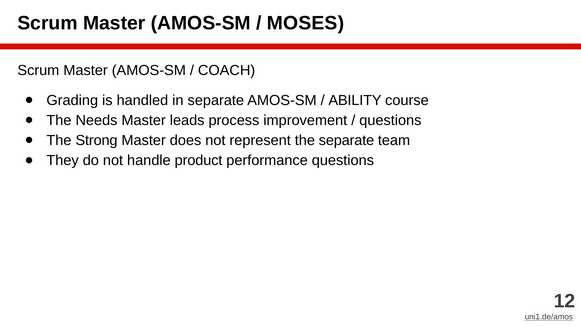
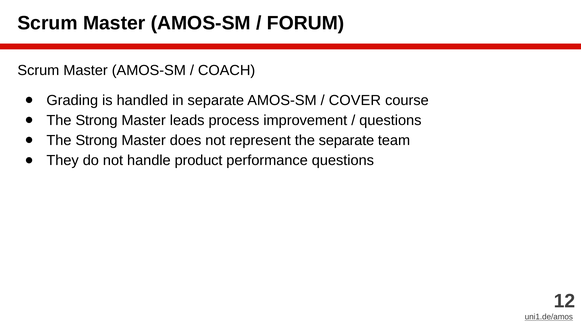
MOSES: MOSES -> FORUM (306, 23)
ABILITY: ABILITY -> COVER (355, 100)
Needs: Needs -> Strong (97, 120)
